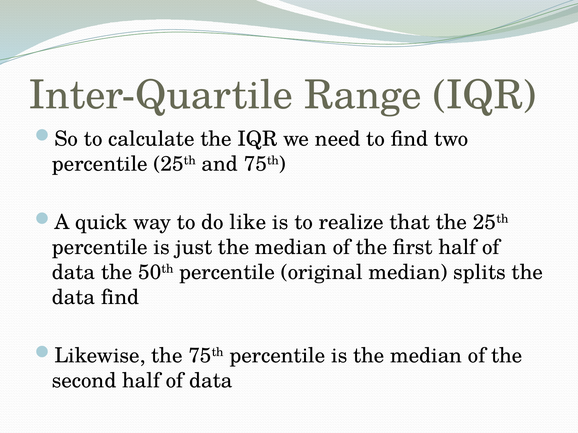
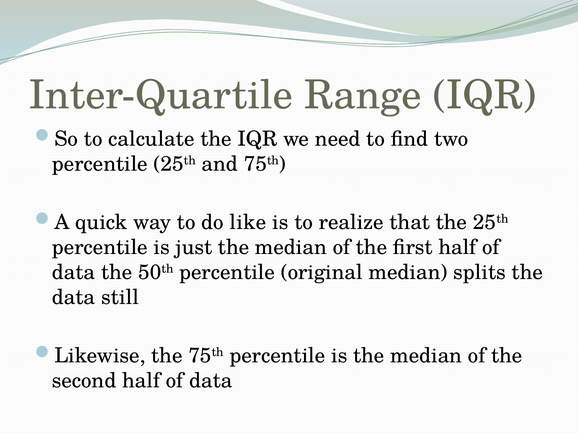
data find: find -> still (120, 298)
